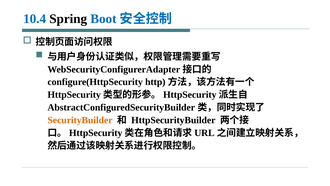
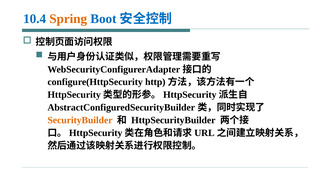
Spring colour: black -> orange (68, 19)
